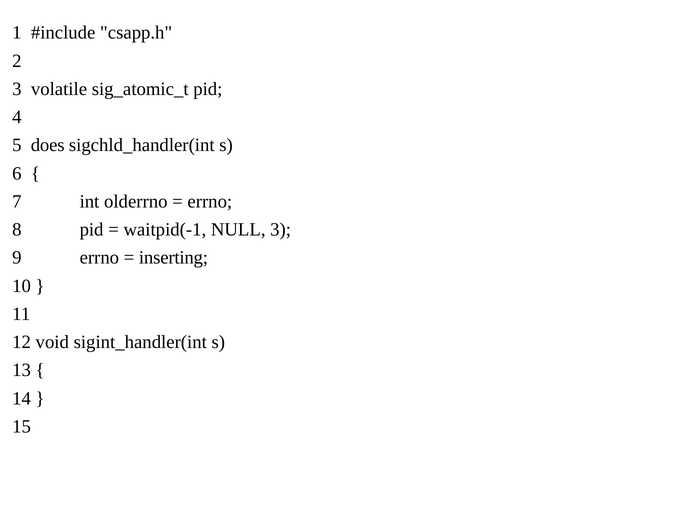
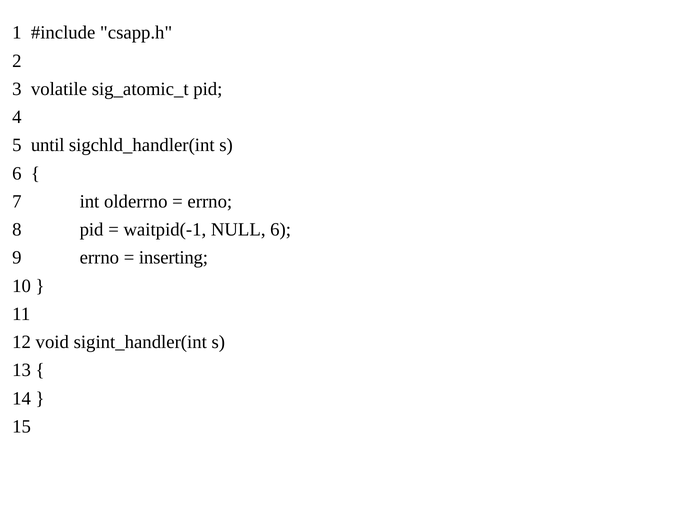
does: does -> until (48, 145)
NULL 3: 3 -> 6 (281, 229)
